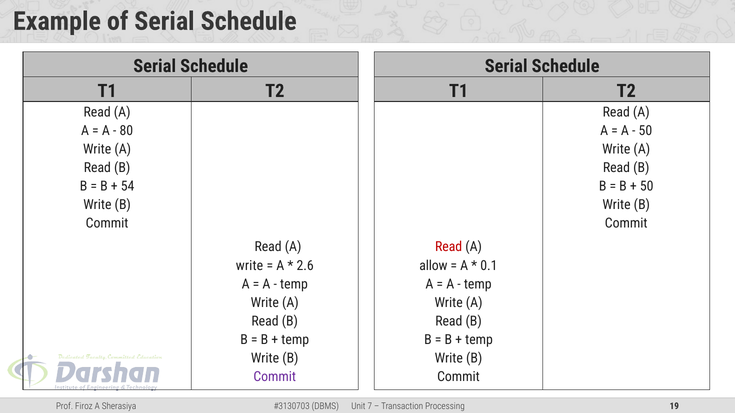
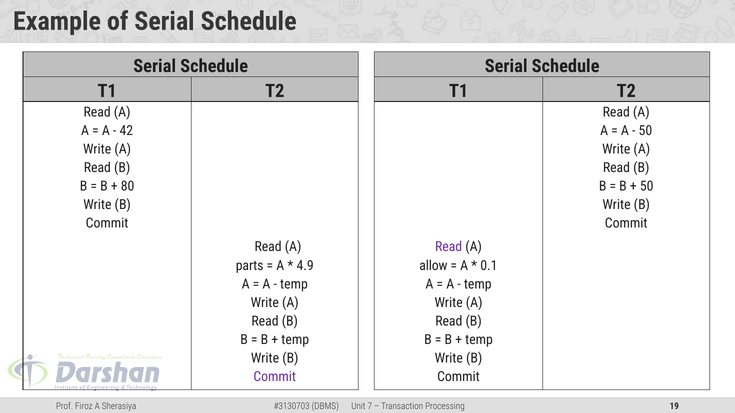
80: 80 -> 42 (126, 131)
54: 54 -> 80 (128, 186)
Read colour: red -> purple (449, 247)
write: write -> parts (250, 266)
2.6: 2.6 -> 4.9 (305, 266)
